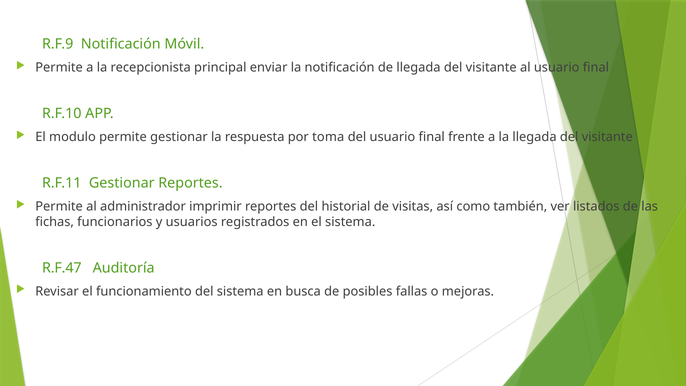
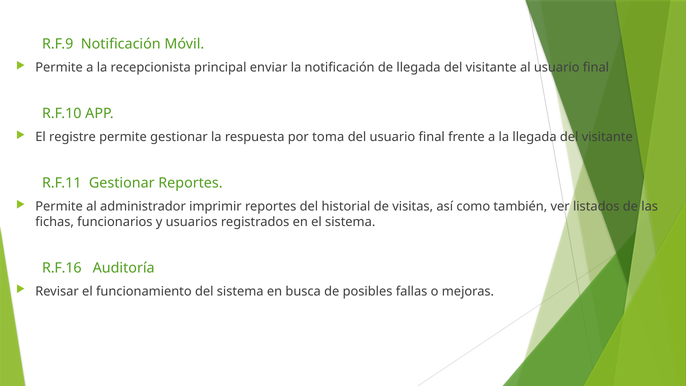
modulo: modulo -> registre (72, 137)
R.F.47: R.F.47 -> R.F.16 (62, 268)
